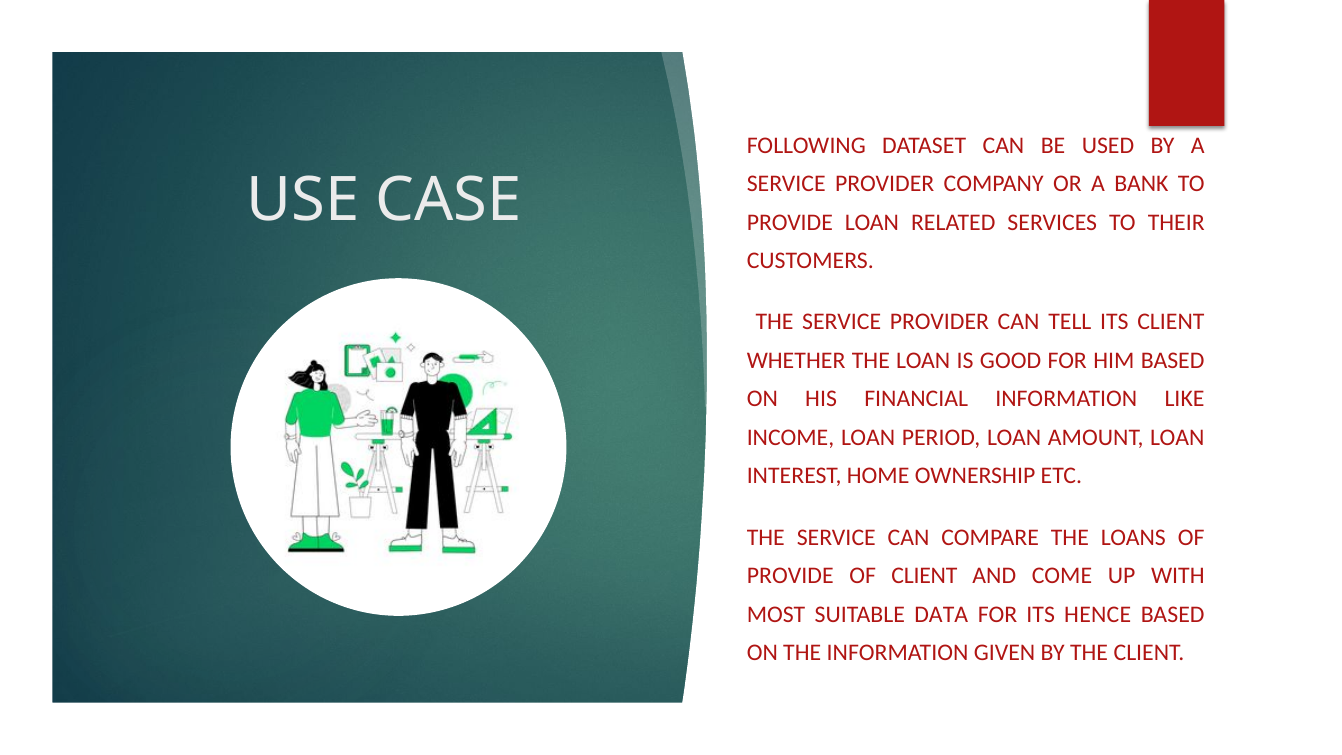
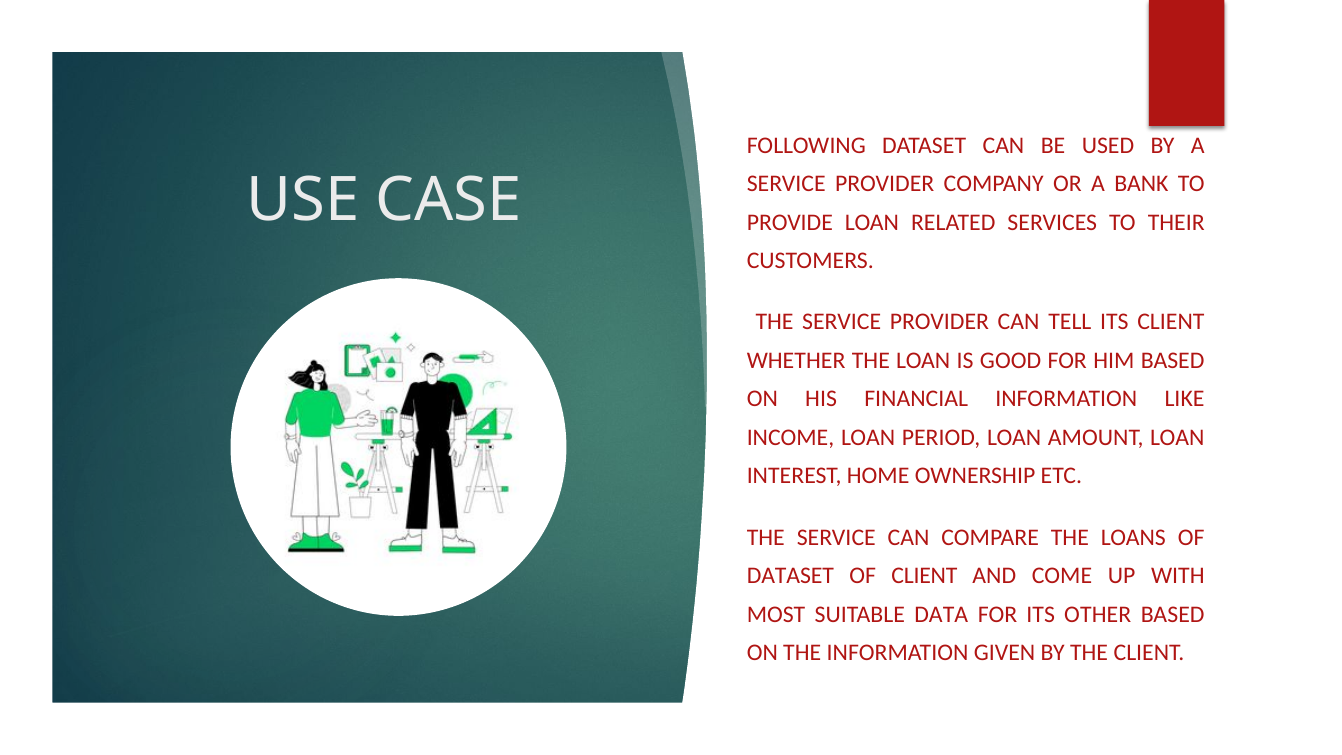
PROVIDE: PROVIDE -> DATASET (790, 576)
HENCE: HENCE -> OTHER (1098, 614)
